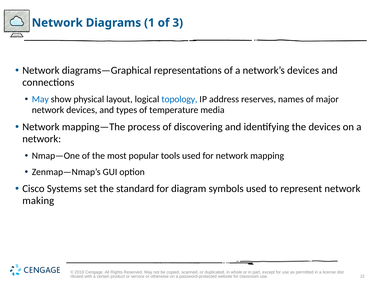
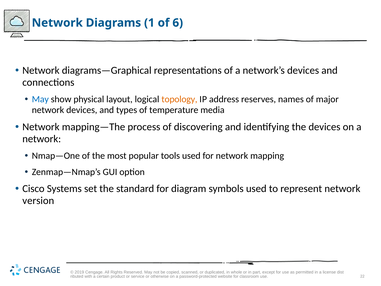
3: 3 -> 6 (178, 23)
topology colour: blue -> orange (179, 99)
making: making -> version (38, 201)
